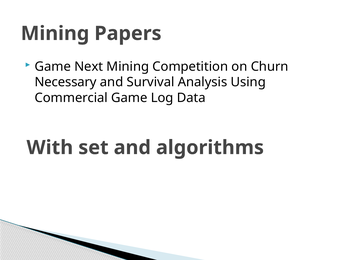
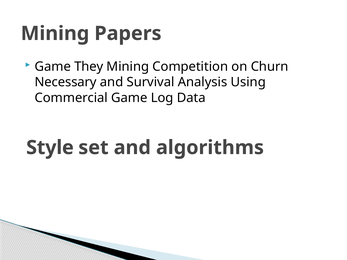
Next: Next -> They (89, 67)
With: With -> Style (50, 148)
